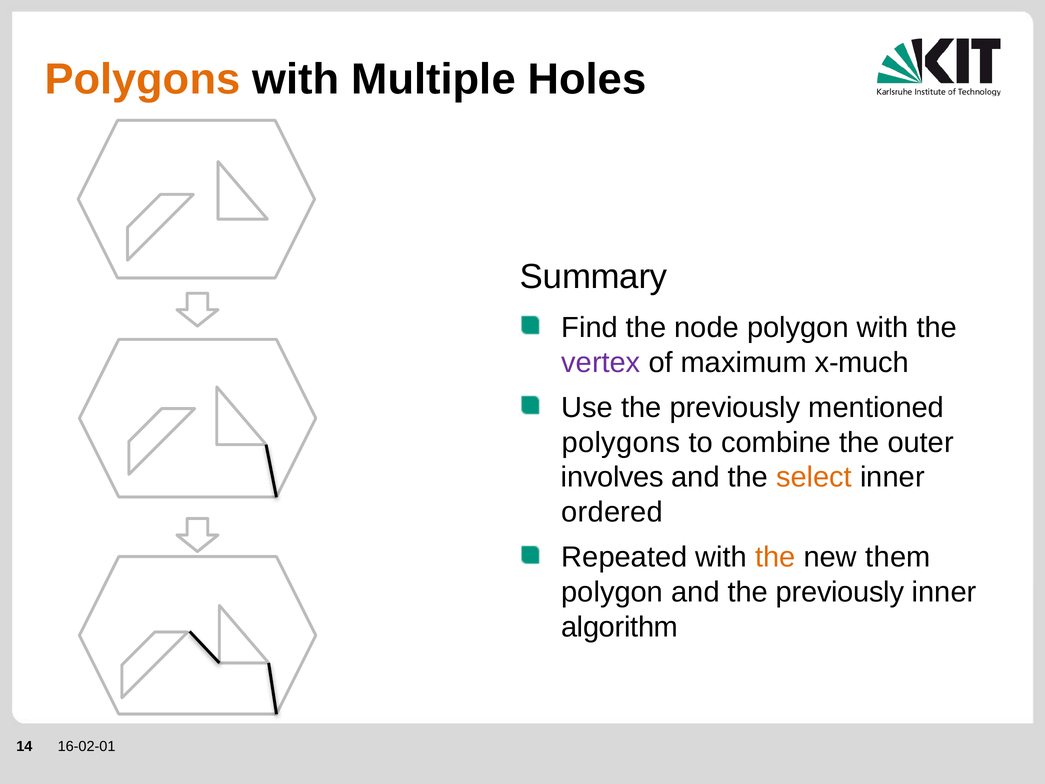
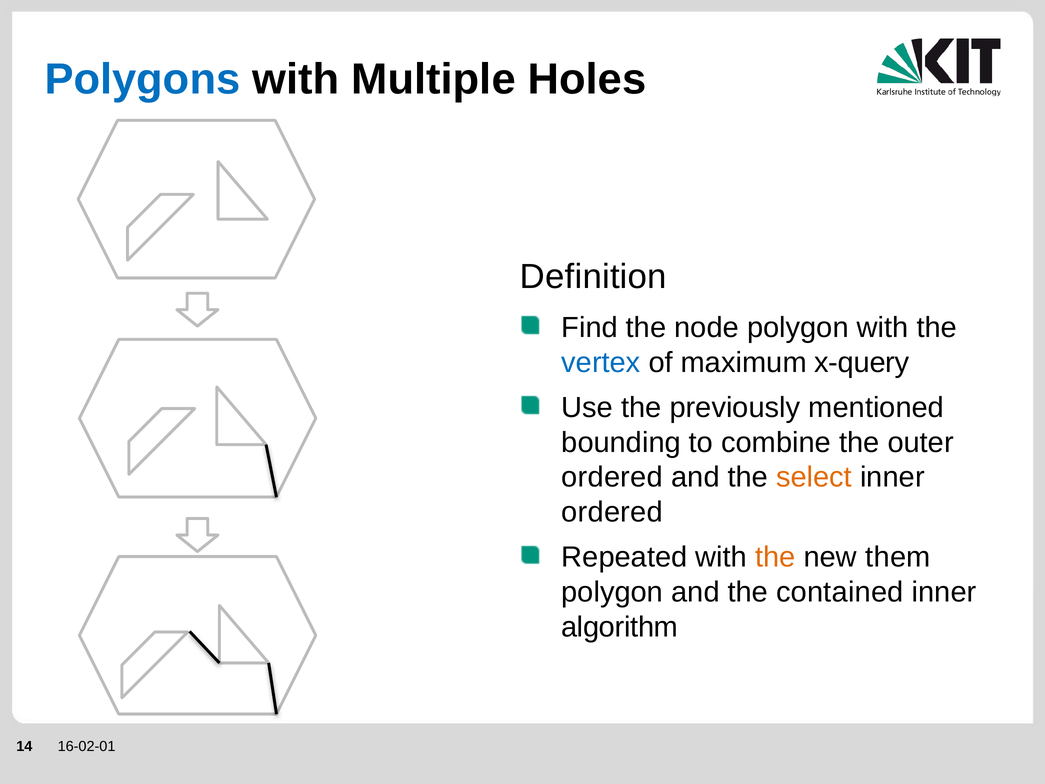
Polygons colour: orange -> blue (142, 79)
Summary: Summary -> Definition (593, 277)
vertex colour: purple -> blue (601, 362)
x-much: x-much -> x-query (862, 362)
polygons: polygons -> bounding (621, 442)
involves: involves -> ordered (612, 477)
and the previously: previously -> contained (840, 592)
